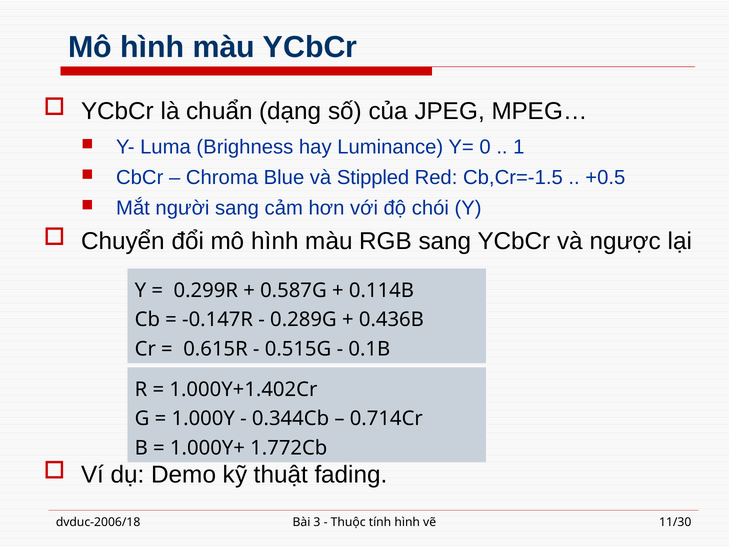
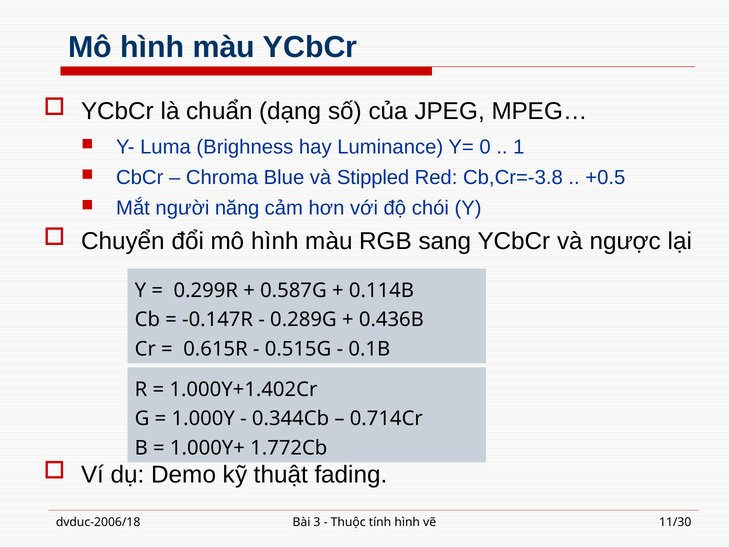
Cb,Cr=-1.5: Cb,Cr=-1.5 -> Cb,Cr=-3.8 (513, 178)
người sang: sang -> năng (237, 208)
